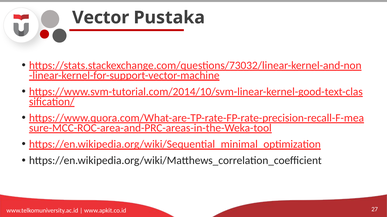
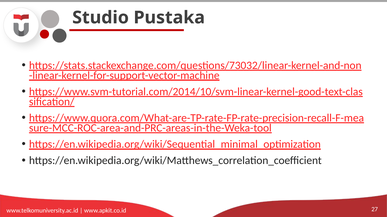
Vector: Vector -> Studio (101, 18)
